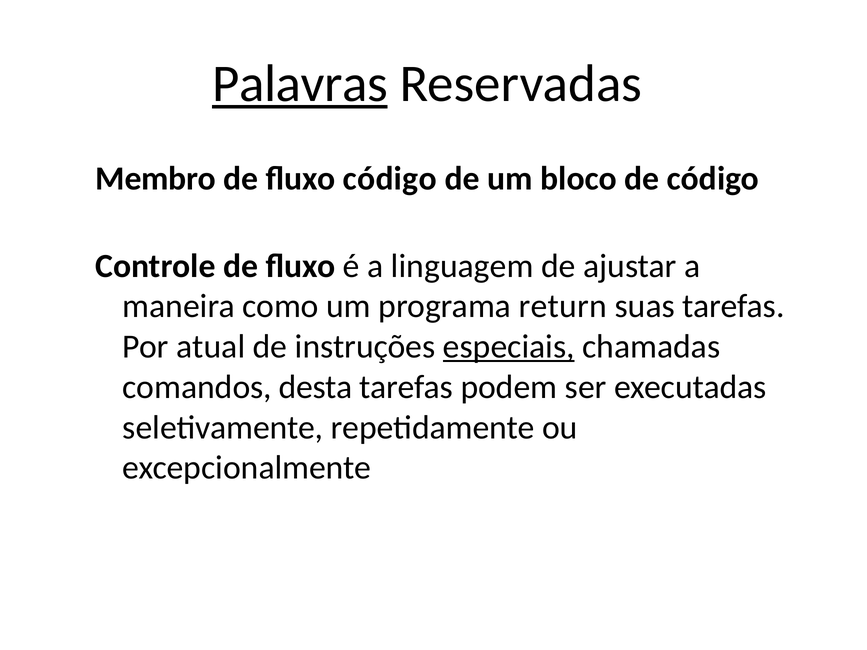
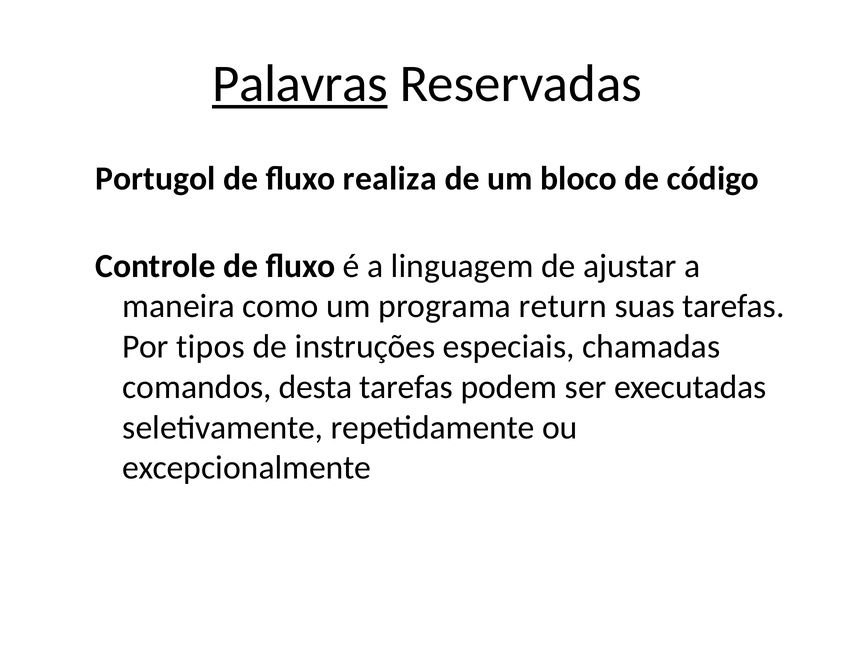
Membro: Membro -> Portugol (155, 179)
fluxo código: código -> realiza (390, 179)
atual: atual -> tipos (211, 347)
especiais underline: present -> none (509, 347)
